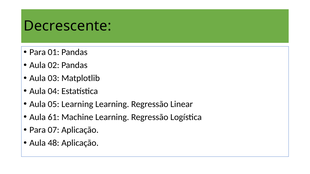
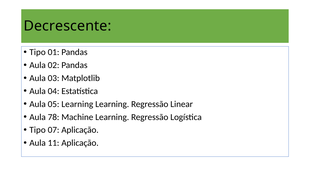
Para: Para -> Tipo (38, 52)
61: 61 -> 78 (54, 117)
Para: Para -> Tipo (38, 130)
48: 48 -> 11 (54, 143)
